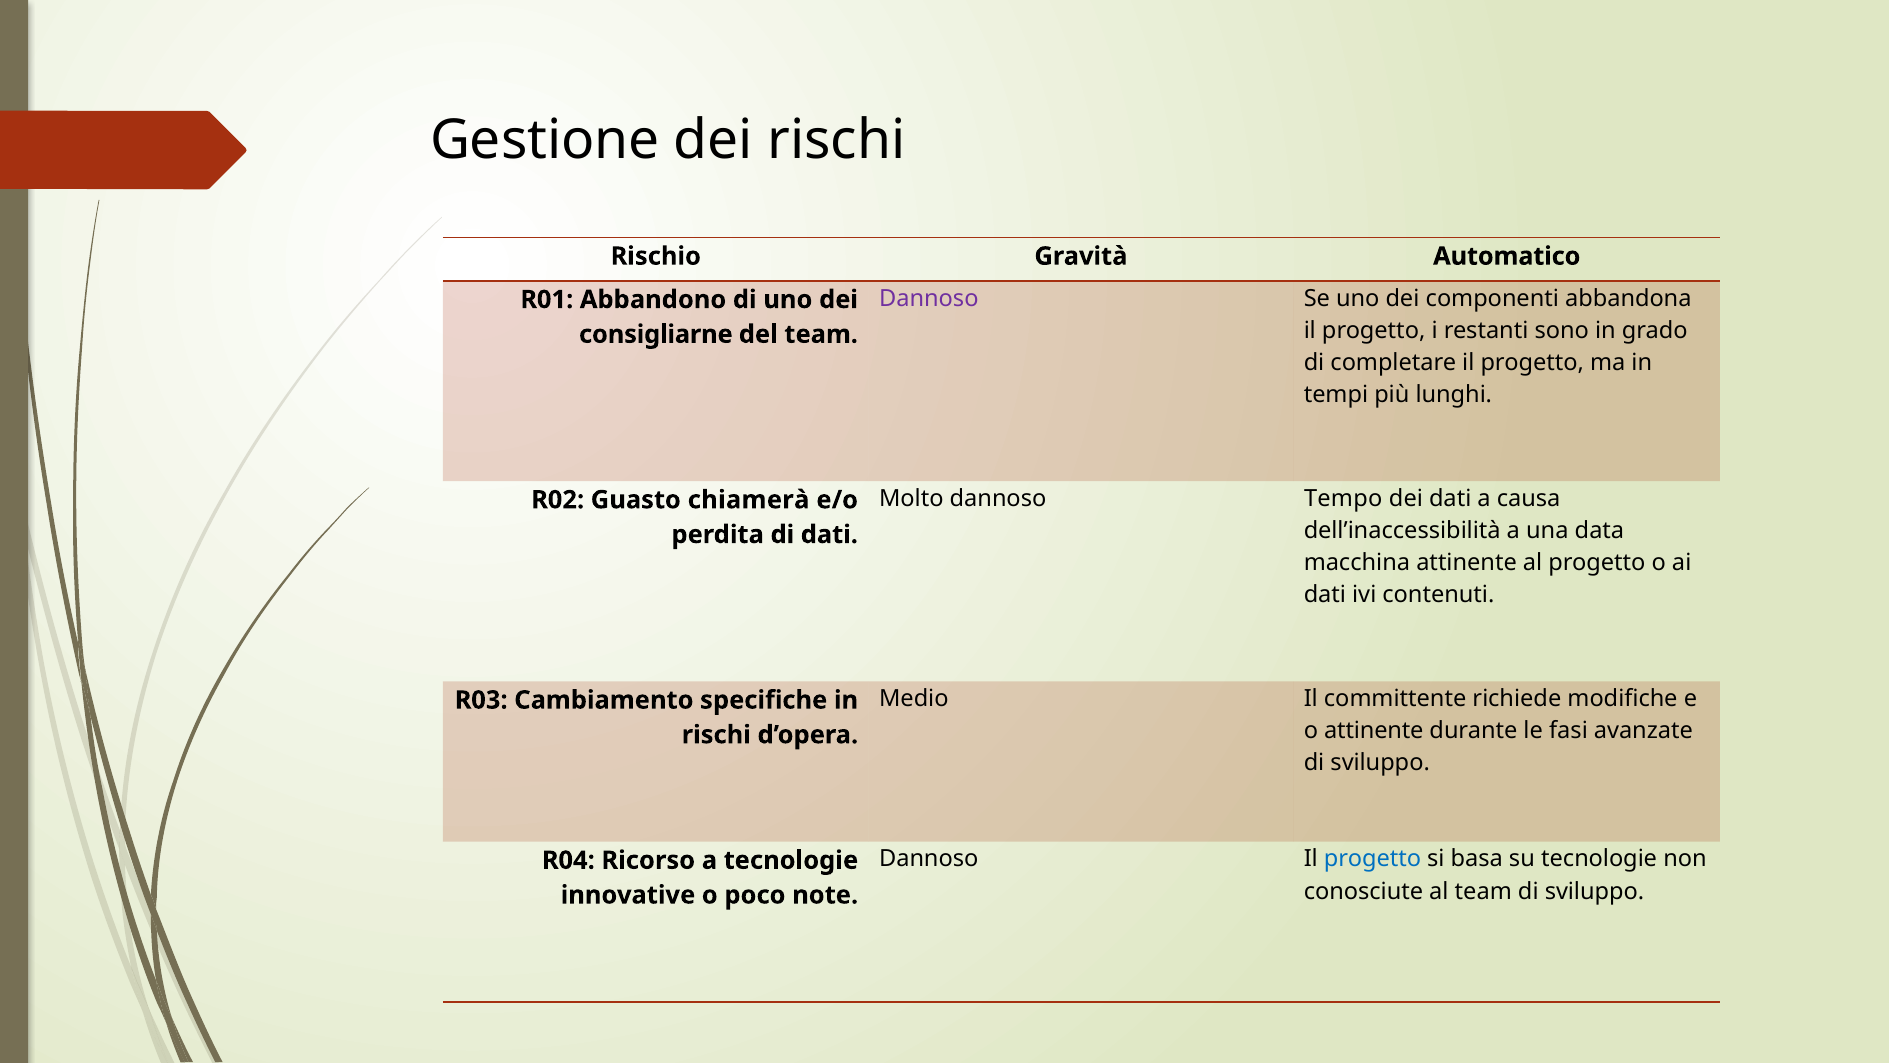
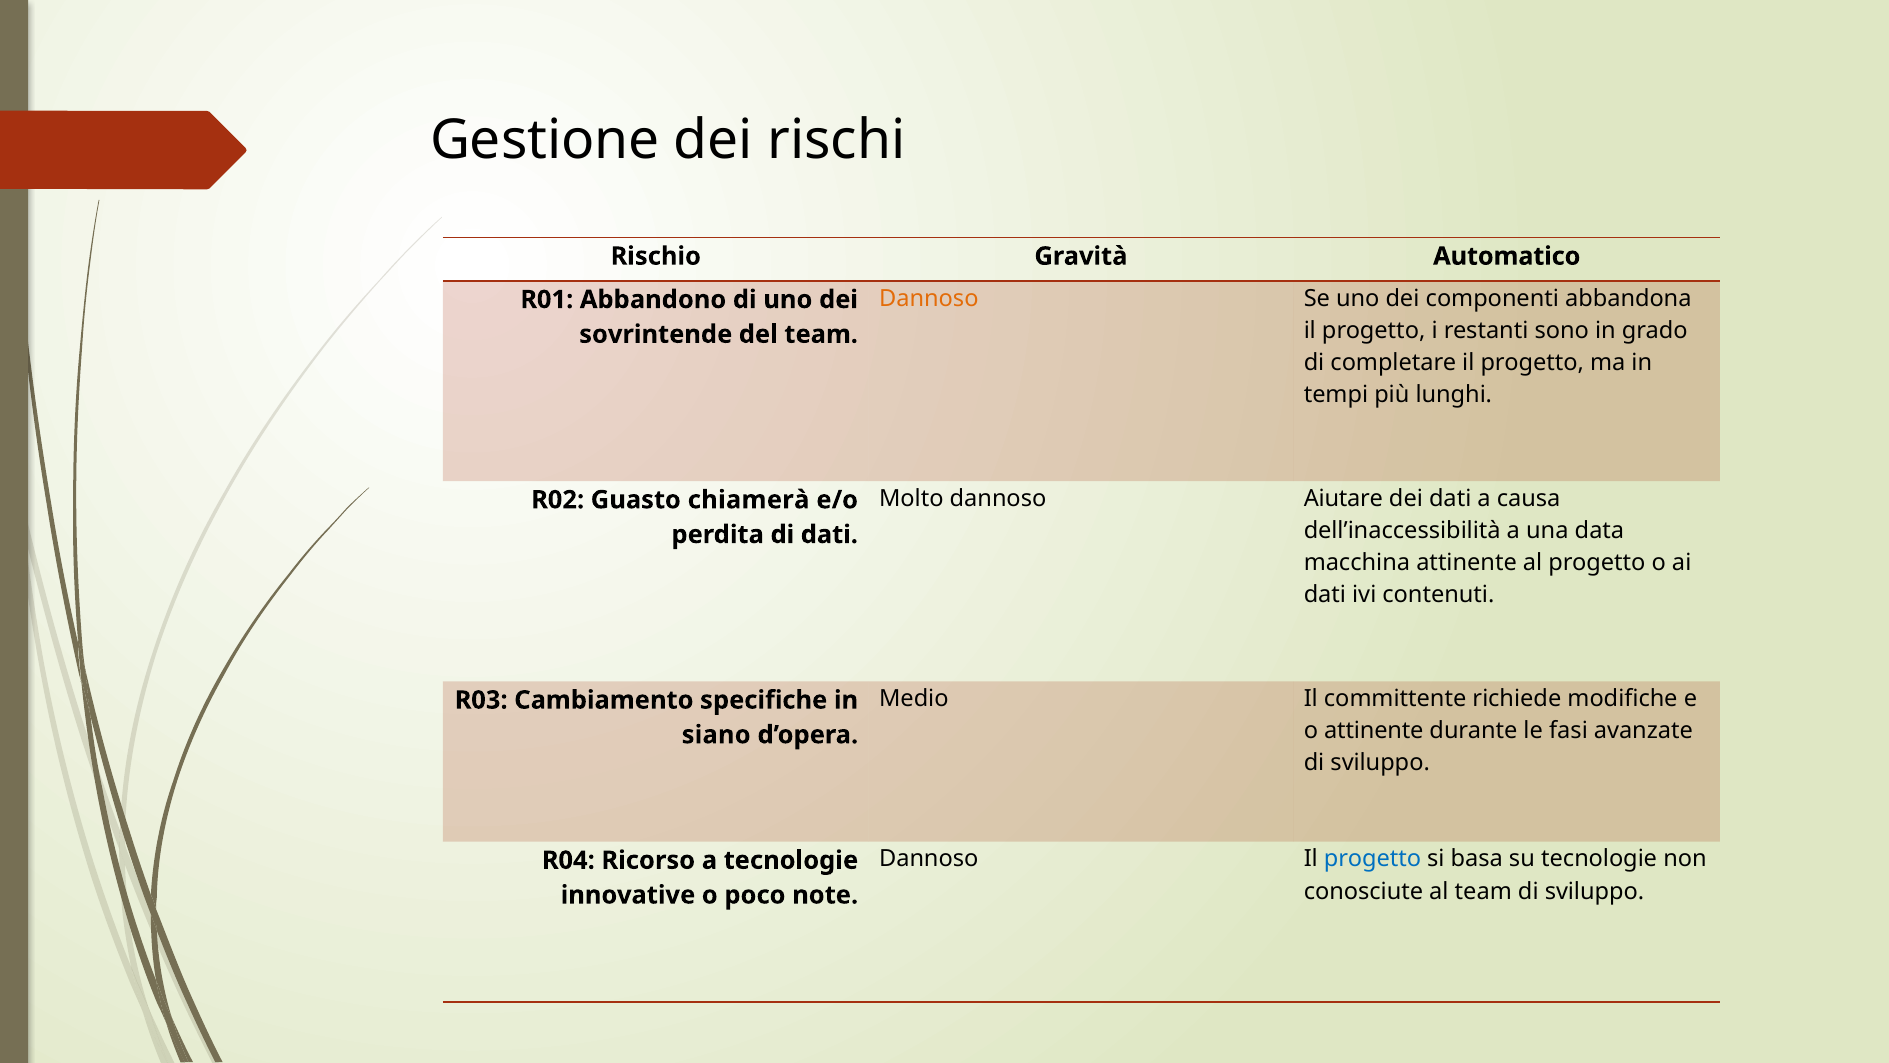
Dannoso colour: purple -> orange (929, 298)
consigliarne: consigliarne -> sovrintende (656, 334)
Tempo: Tempo -> Aiutare (1343, 498)
rischi: rischi -> siano (716, 735)
